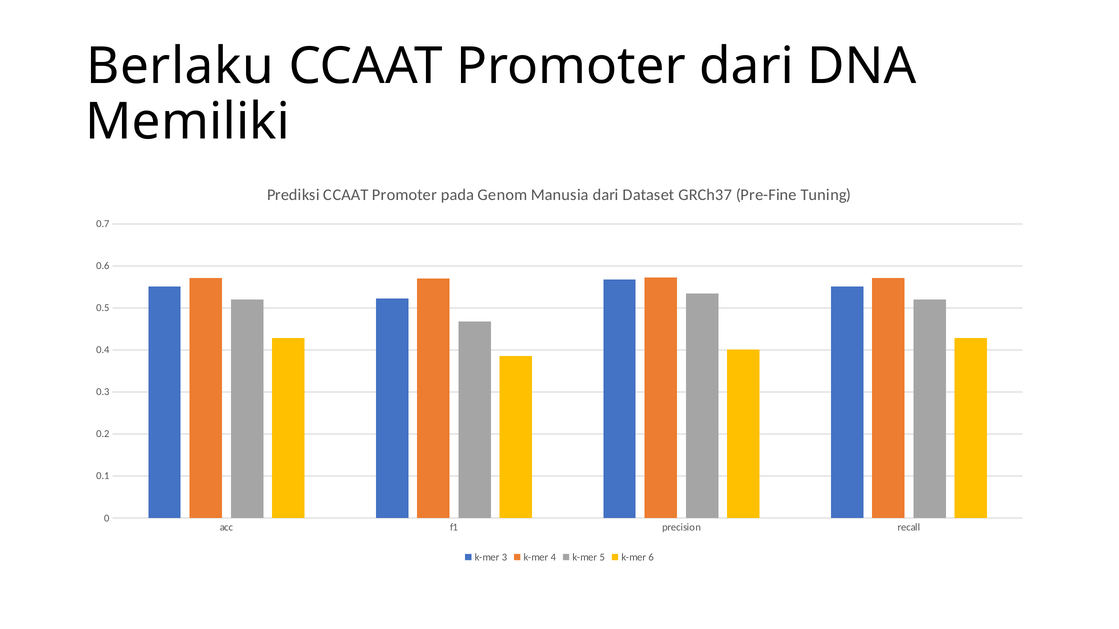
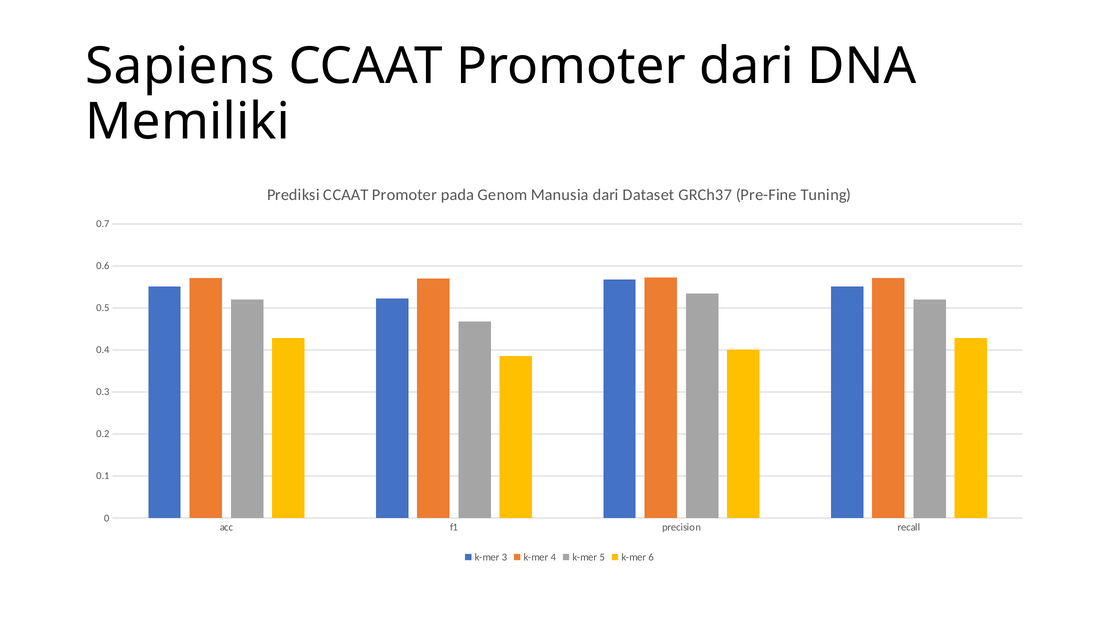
Berlaku: Berlaku -> Sapiens (180, 66)
